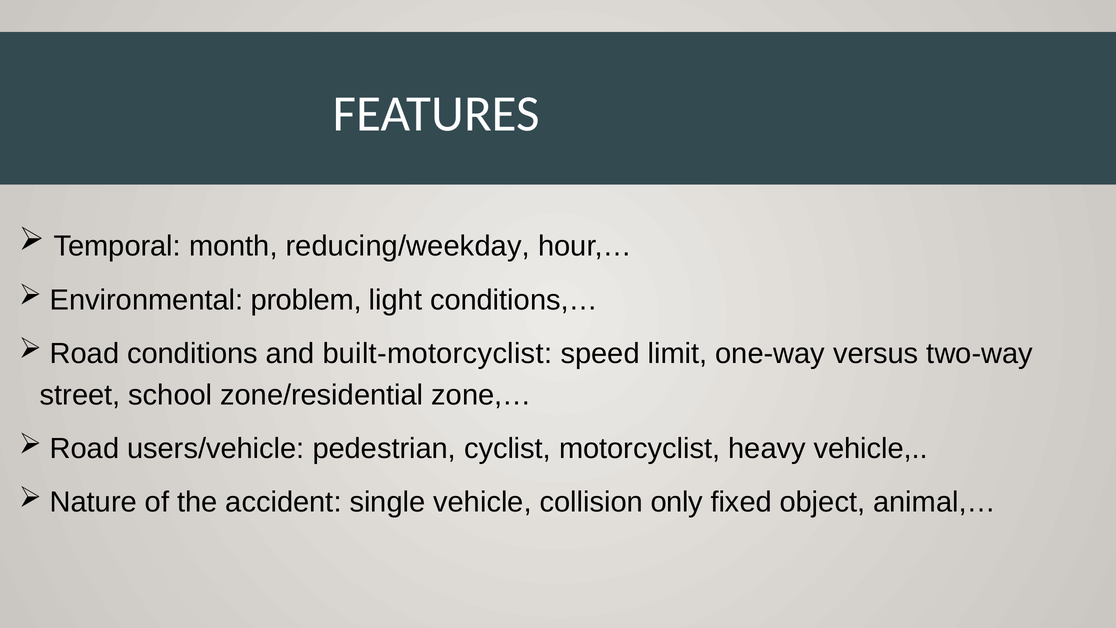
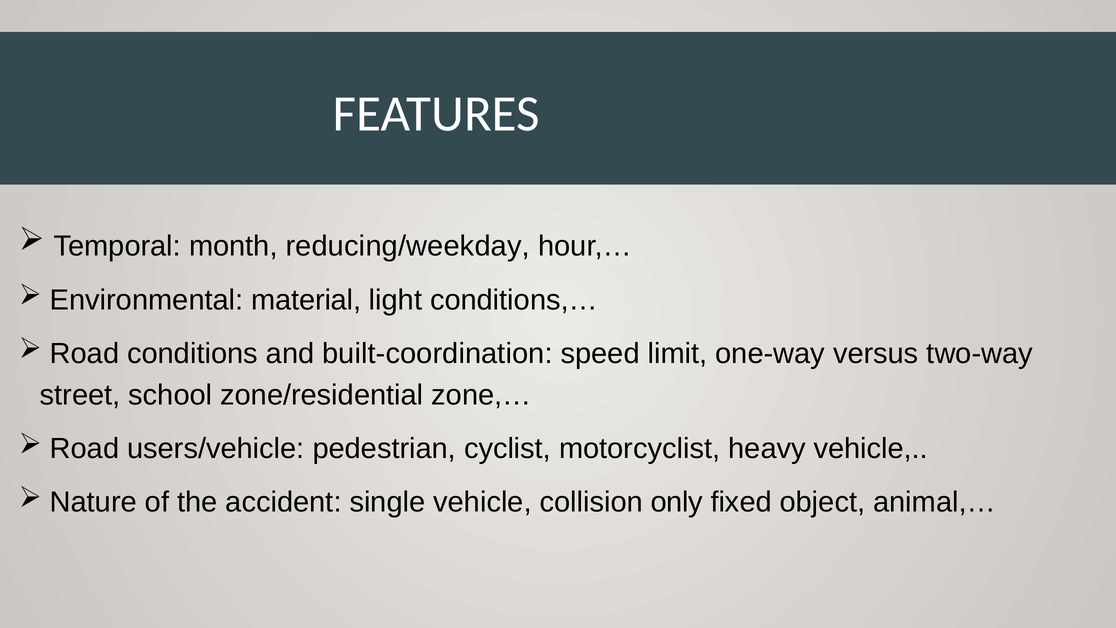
problem: problem -> material (306, 300)
built-motorcyclist: built-motorcyclist -> built-coordination (437, 353)
